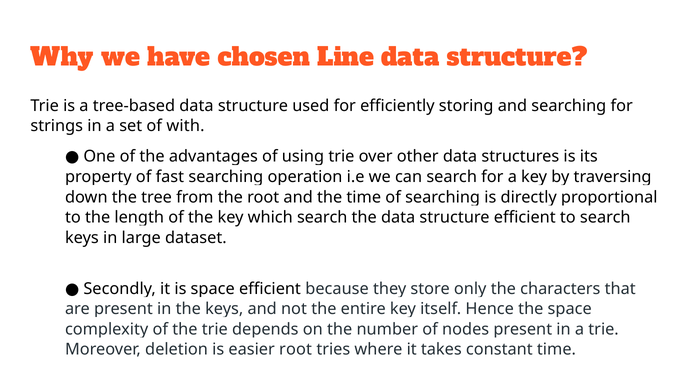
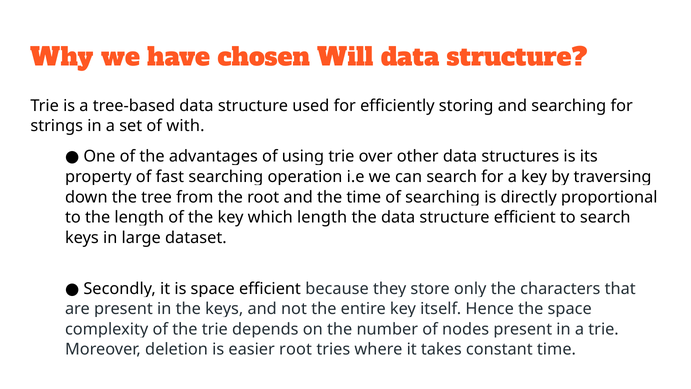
Line: Line -> Will (346, 57)
which search: search -> length (322, 217)
